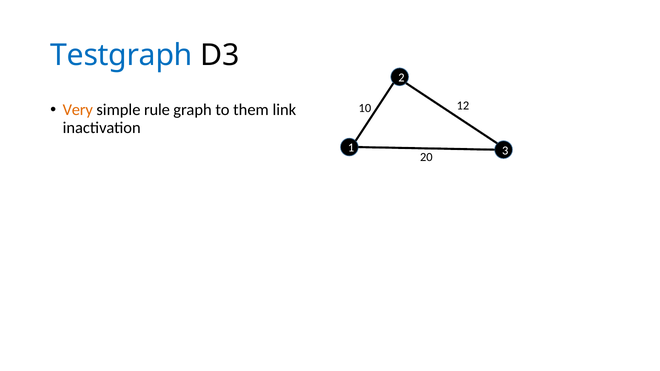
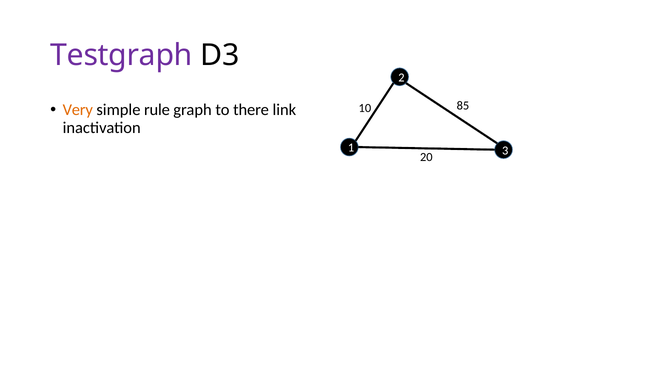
Testgraph colour: blue -> purple (121, 55)
them: them -> there (251, 110)
12: 12 -> 85 (463, 106)
